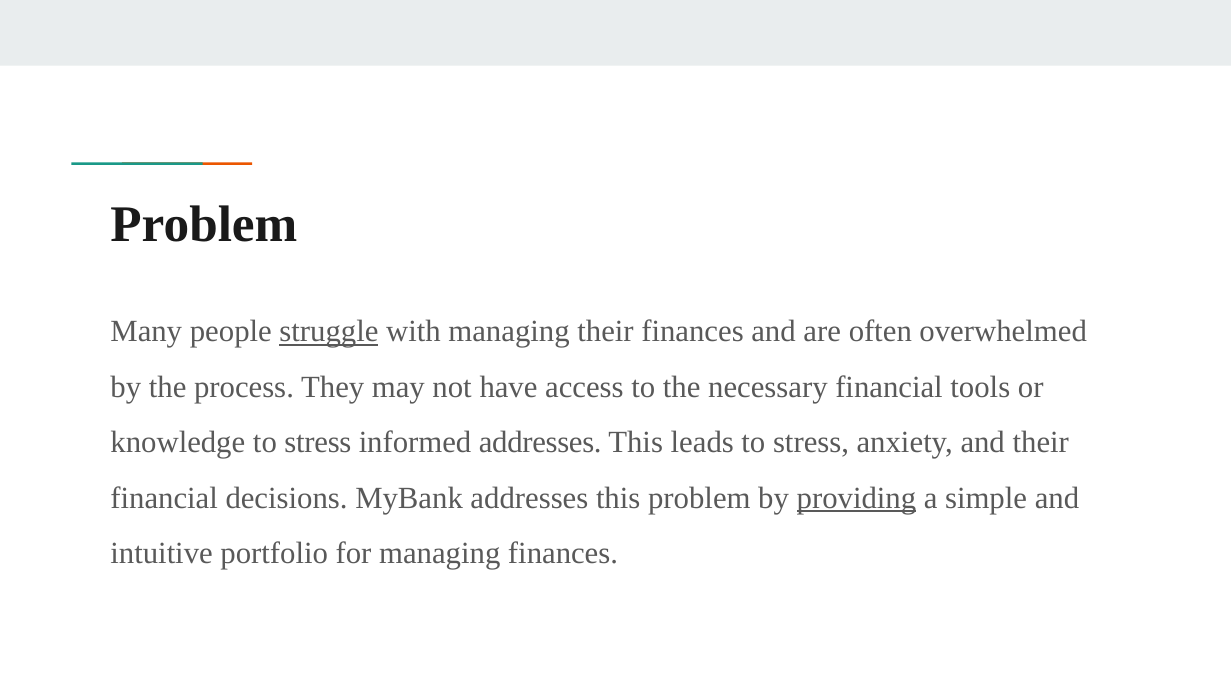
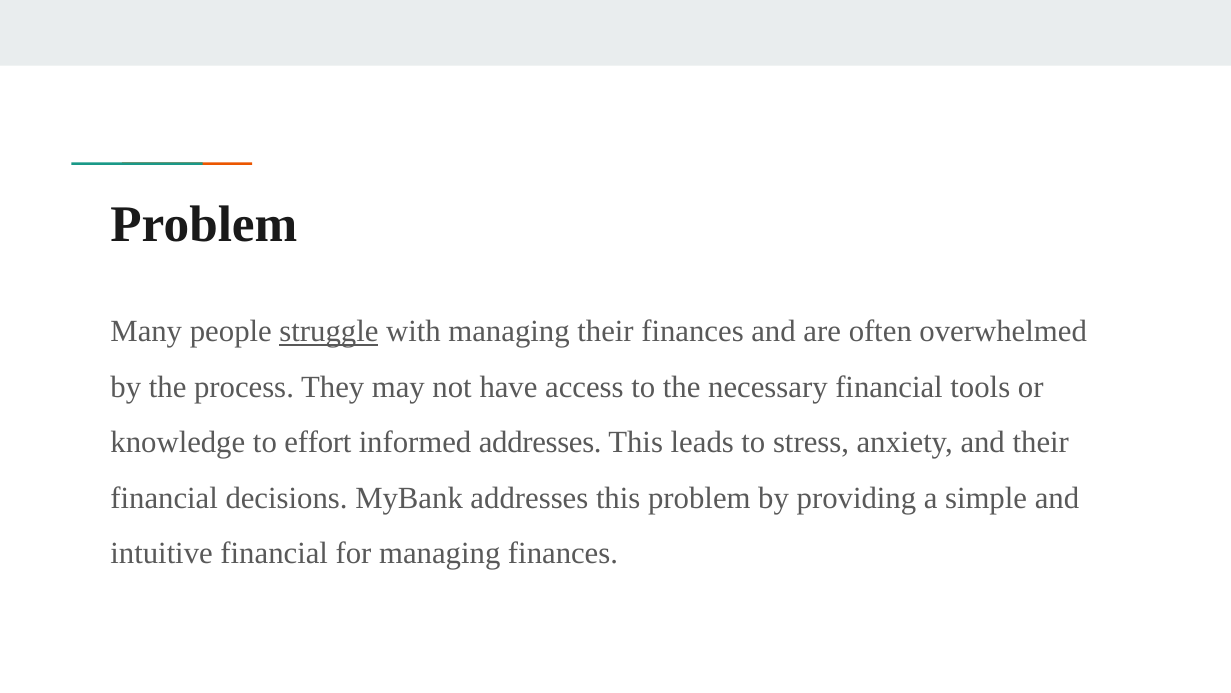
knowledge to stress: stress -> effort (318, 442)
providing underline: present -> none (856, 497)
intuitive portfolio: portfolio -> financial (274, 553)
